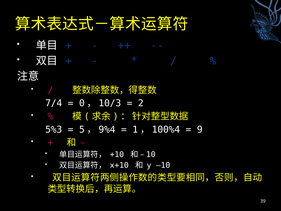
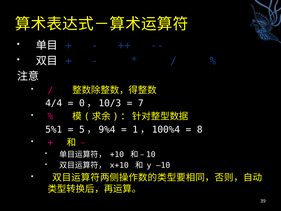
7/4: 7/4 -> 4/4 (54, 103)
2: 2 -> 7 (141, 103)
5%3: 5%3 -> 5%1 (54, 129)
9: 9 -> 8 (200, 129)
